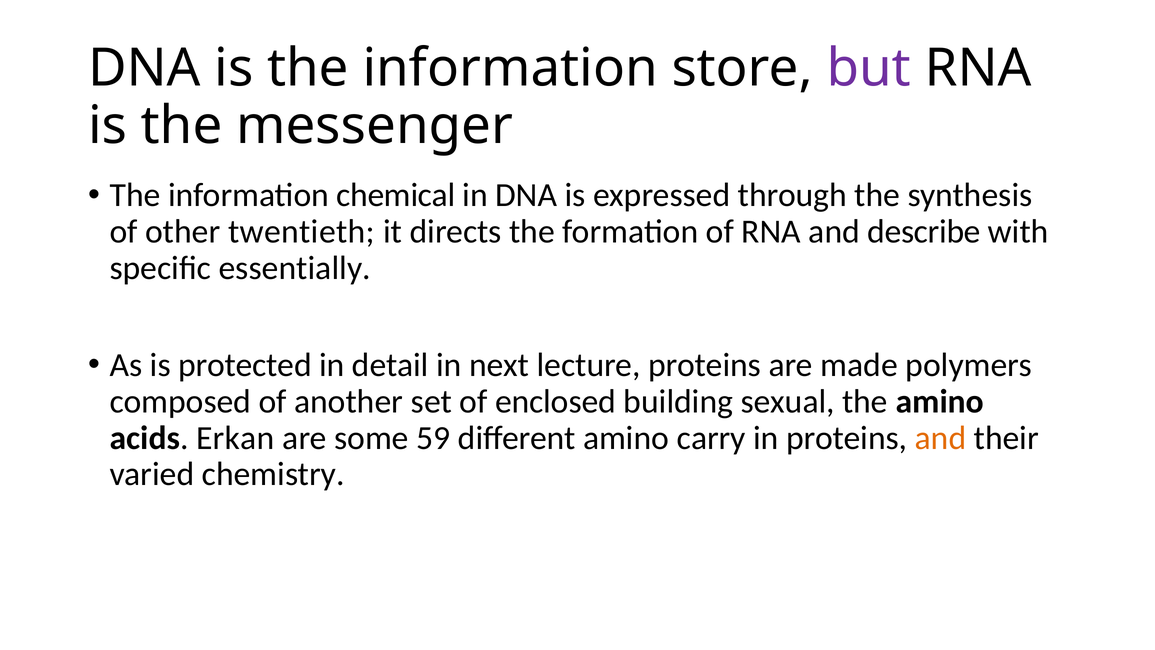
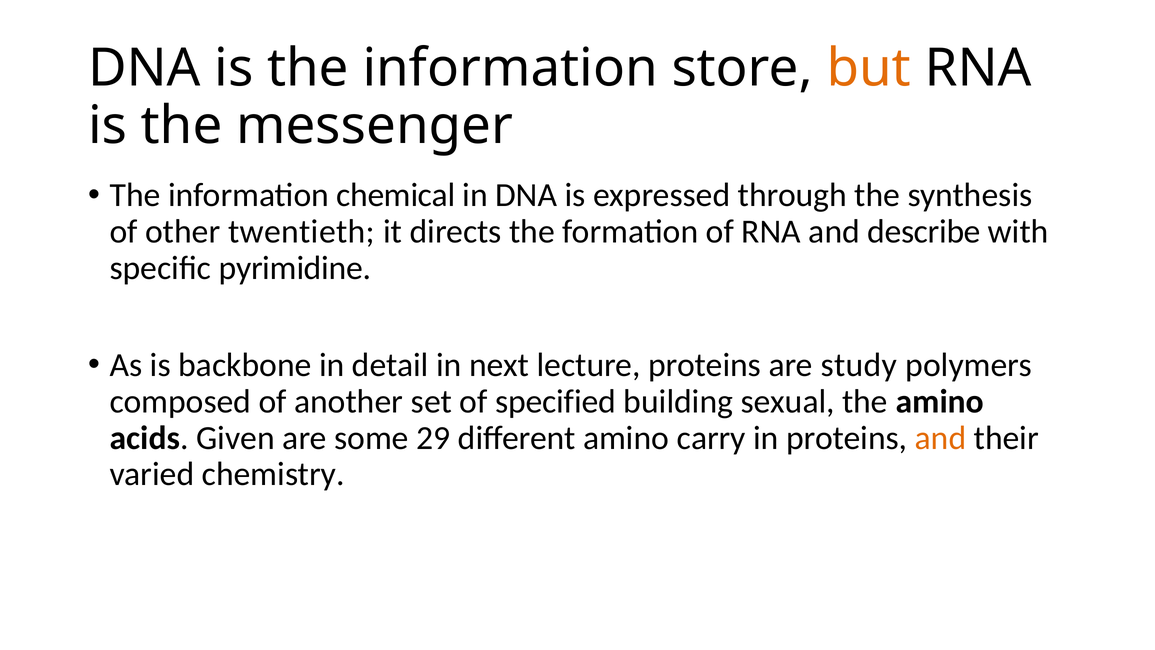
but colour: purple -> orange (869, 68)
essentially: essentially -> pyrimidine (295, 268)
protected: protected -> backbone (245, 365)
made: made -> study (859, 365)
enclosed: enclosed -> specified (556, 401)
Erkan: Erkan -> Given (235, 438)
59: 59 -> 29 (433, 438)
